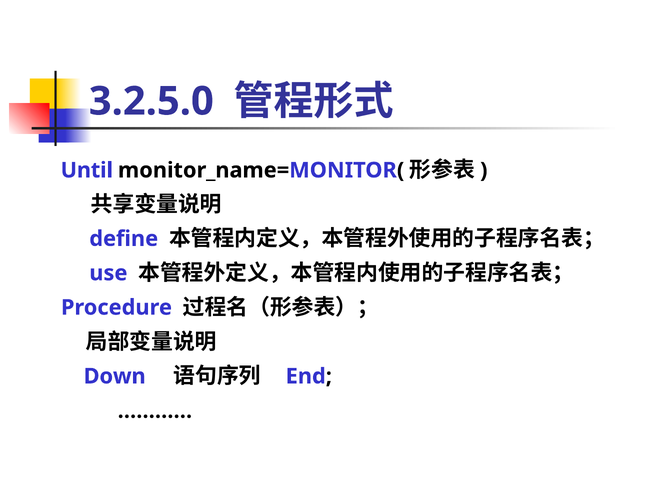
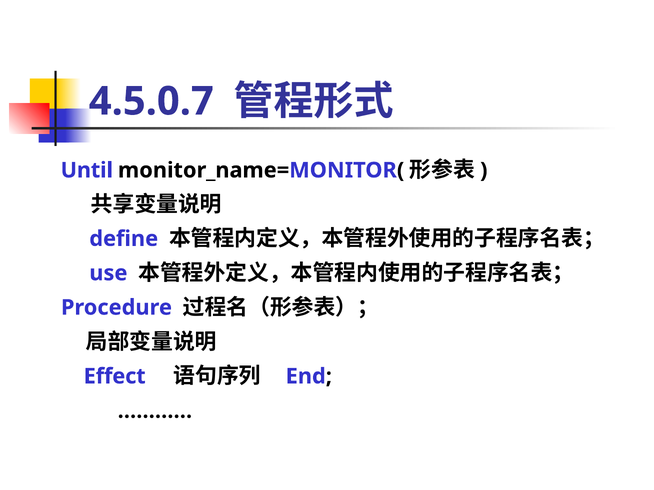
3.2.5.0: 3.2.5.0 -> 4.5.0.7 (151, 101)
Down: Down -> Effect (115, 377)
